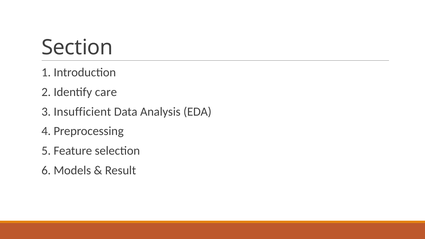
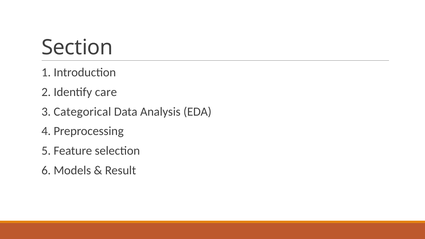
Insufficient: Insufficient -> Categorical (82, 112)
